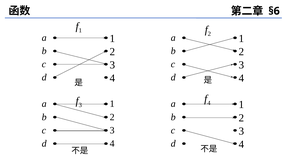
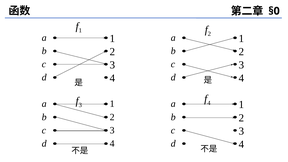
§6: §6 -> §0 (274, 11)
